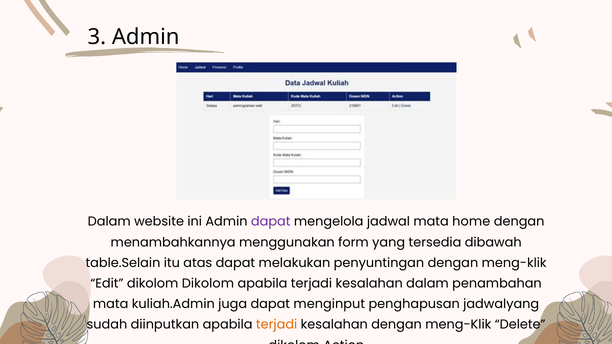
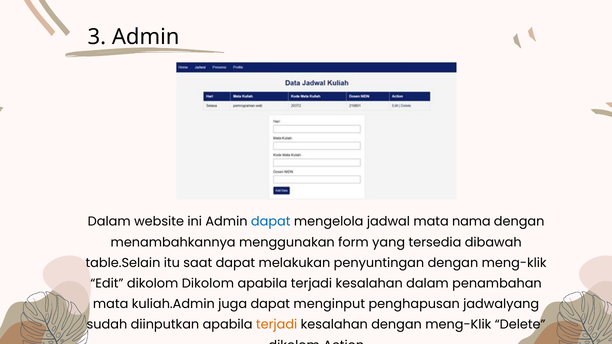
dapat colour: purple -> blue (271, 222)
home: home -> nama (471, 222)
atas: atas -> saat (198, 263)
